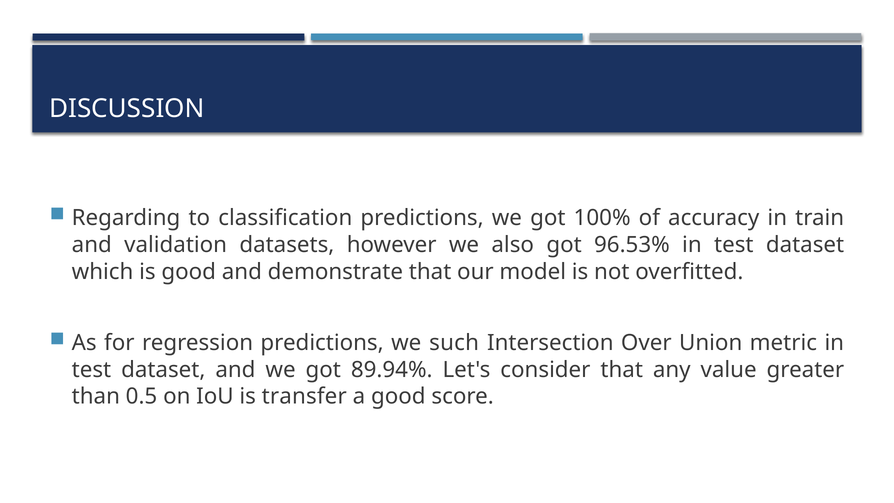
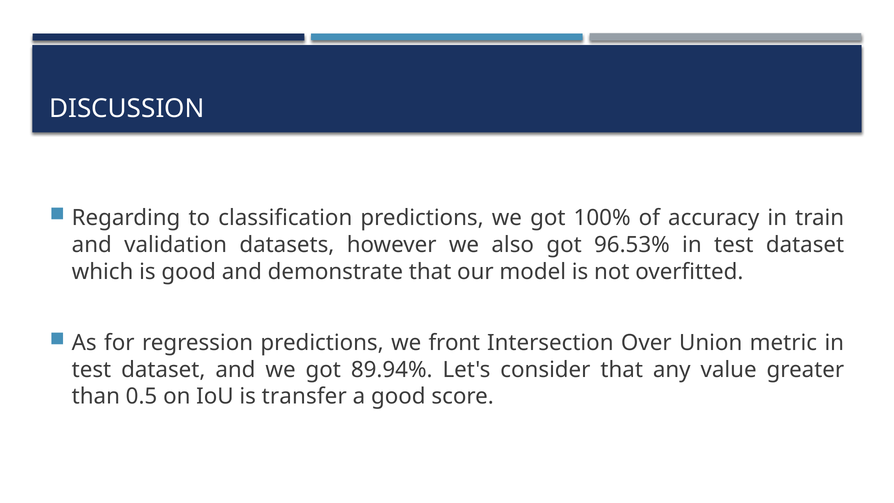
such: such -> front (454, 343)
